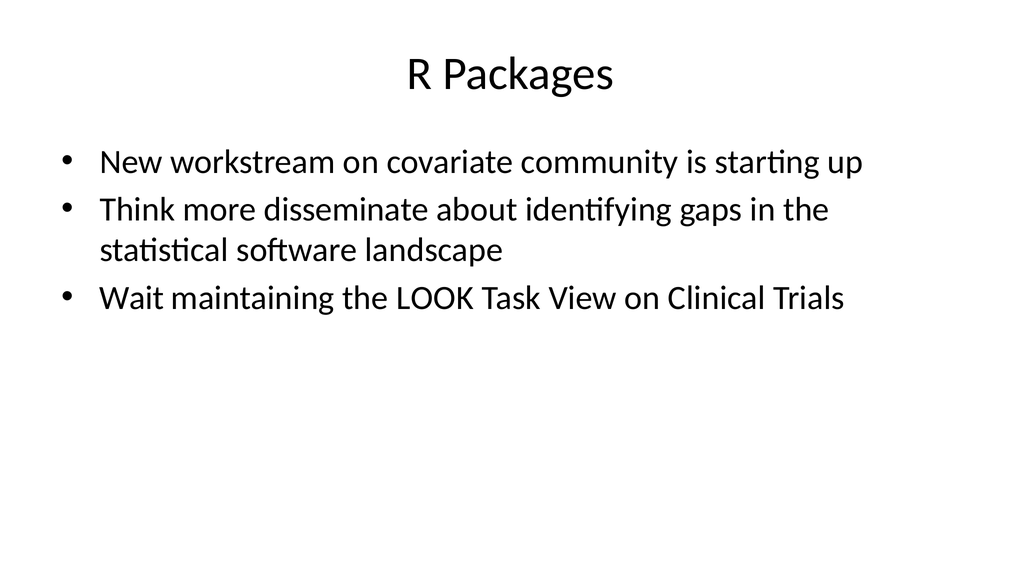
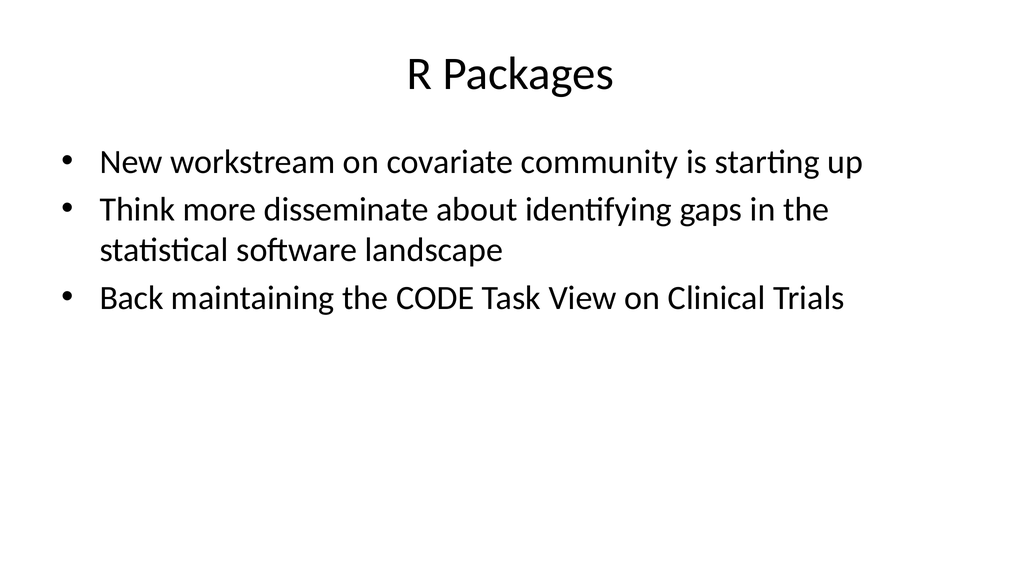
Wait: Wait -> Back (132, 298)
LOOK: LOOK -> CODE (435, 298)
